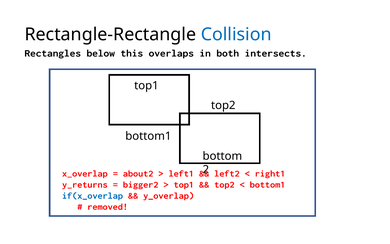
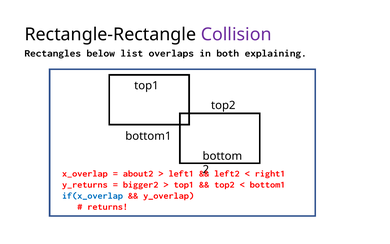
Collision colour: blue -> purple (236, 34)
this: this -> list (132, 53)
intersects: intersects -> explaining (276, 53)
removed: removed -> returns (108, 207)
